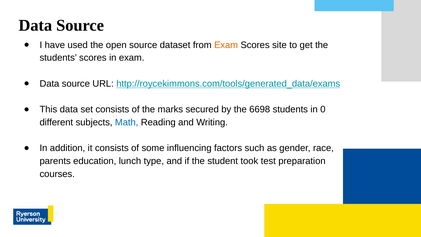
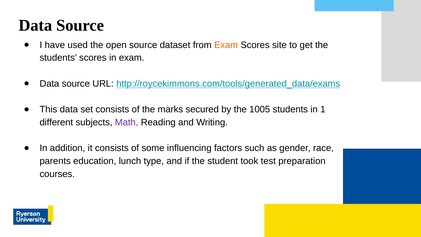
6698: 6698 -> 1005 (260, 109)
0: 0 -> 1 (323, 109)
Math colour: blue -> purple (127, 122)
